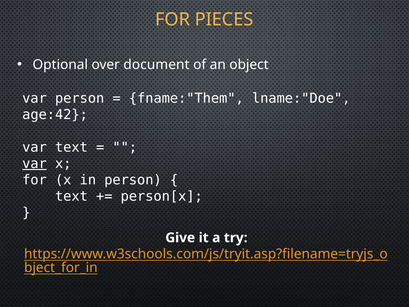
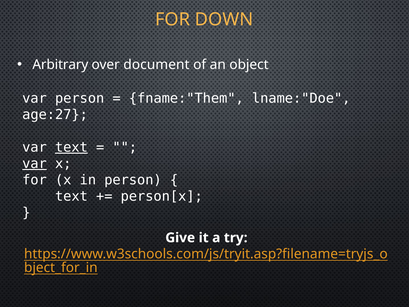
PIECES: PIECES -> DOWN (224, 19)
Optional: Optional -> Arbitrary (60, 65)
age:42: age:42 -> age:27 (55, 114)
text underline: none -> present (71, 147)
